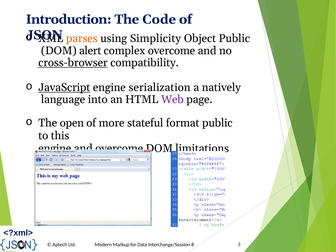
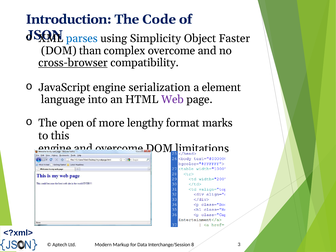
parses colour: orange -> blue (82, 38)
Object Public: Public -> Faster (234, 38)
alert: alert -> than (90, 51)
JavaScript underline: present -> none (64, 87)
natively: natively -> element (221, 87)
stateful: stateful -> lengthy (145, 123)
format public: public -> marks (217, 123)
